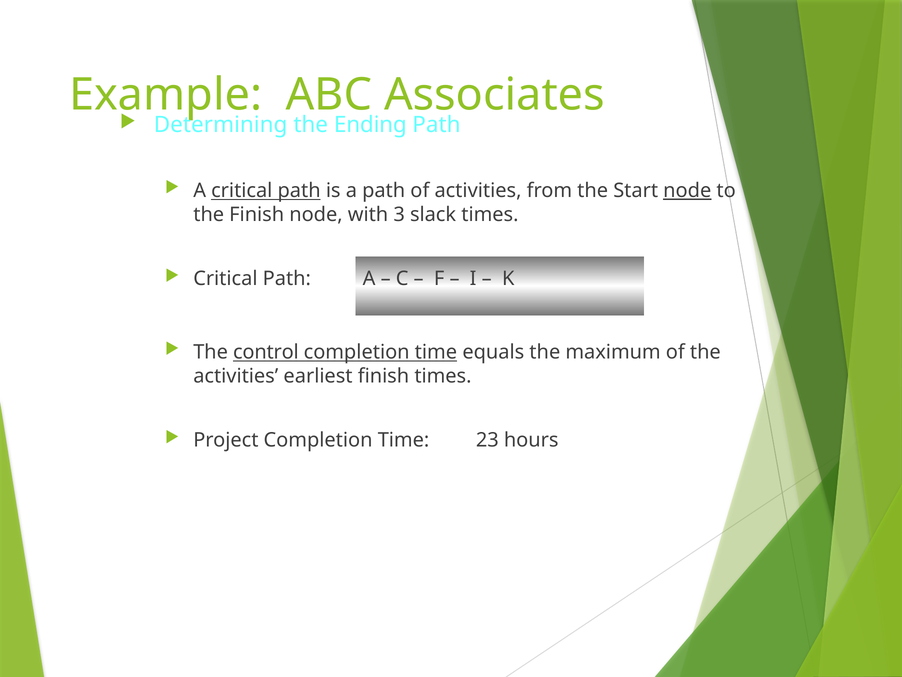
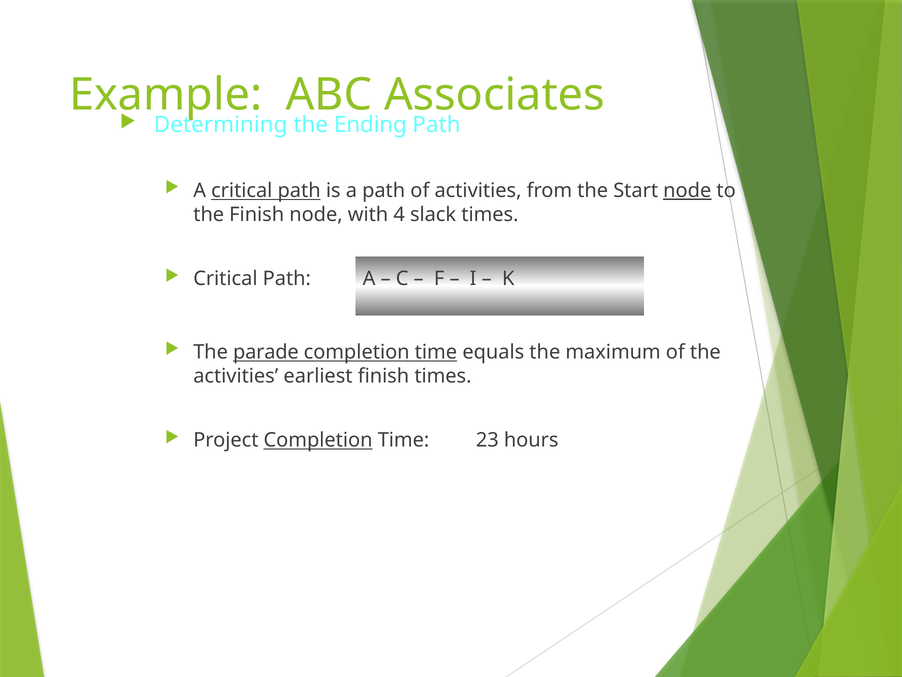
3: 3 -> 4 (399, 214)
control: control -> parade (266, 352)
Completion underline: none -> present (318, 440)
